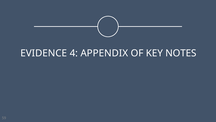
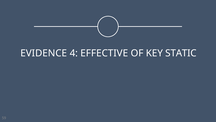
APPENDIX: APPENDIX -> EFFECTIVE (104, 53)
NOTES: NOTES -> STATIC (181, 53)
